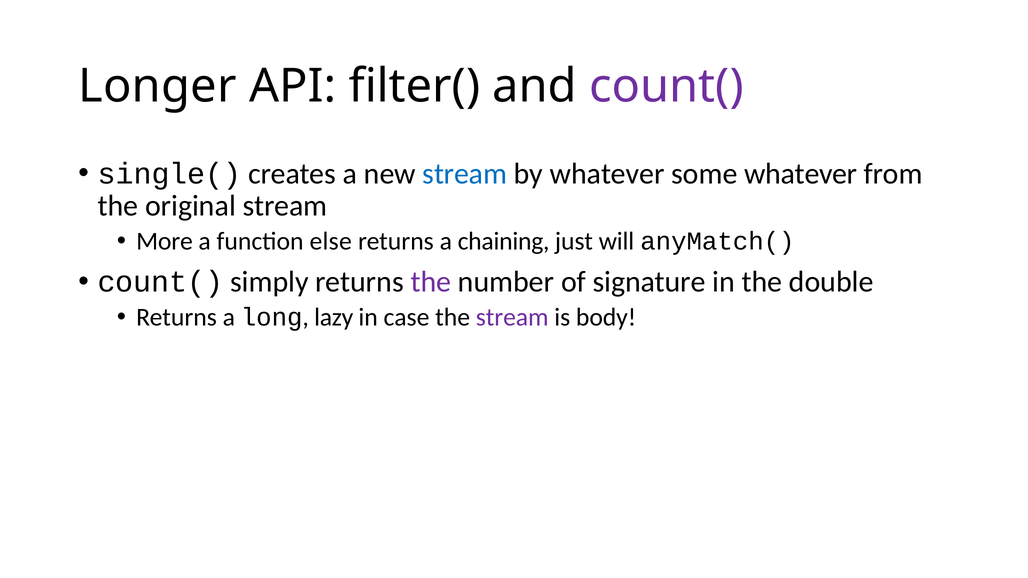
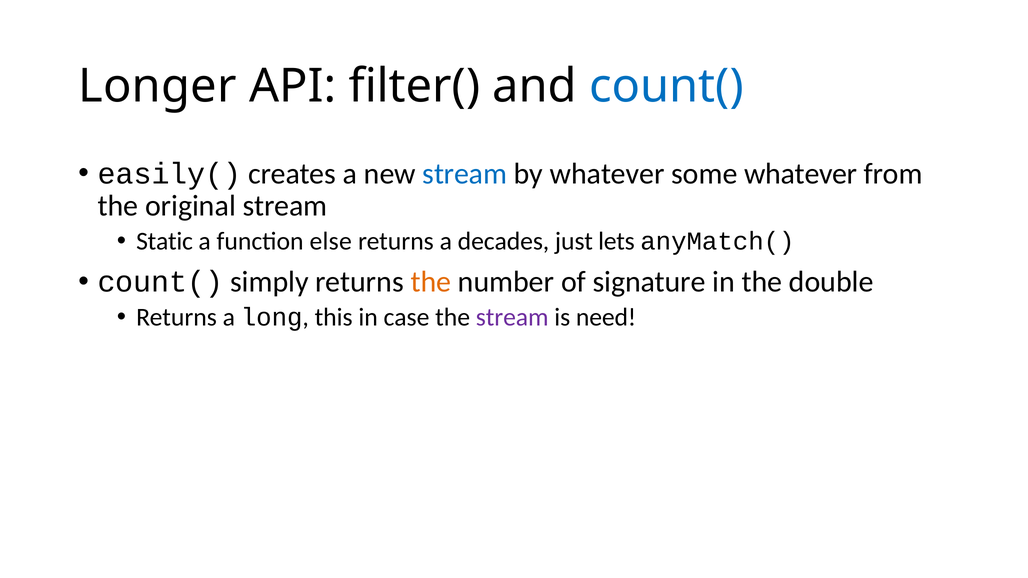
count( colour: purple -> blue (666, 86)
single(: single( -> easily( (169, 174)
More: More -> Static (165, 242)
chaining: chaining -> decades (503, 242)
will: will -> lets (616, 242)
the colour: purple -> orange (431, 282)
lazy: lazy -> this (334, 318)
body: body -> need (606, 318)
